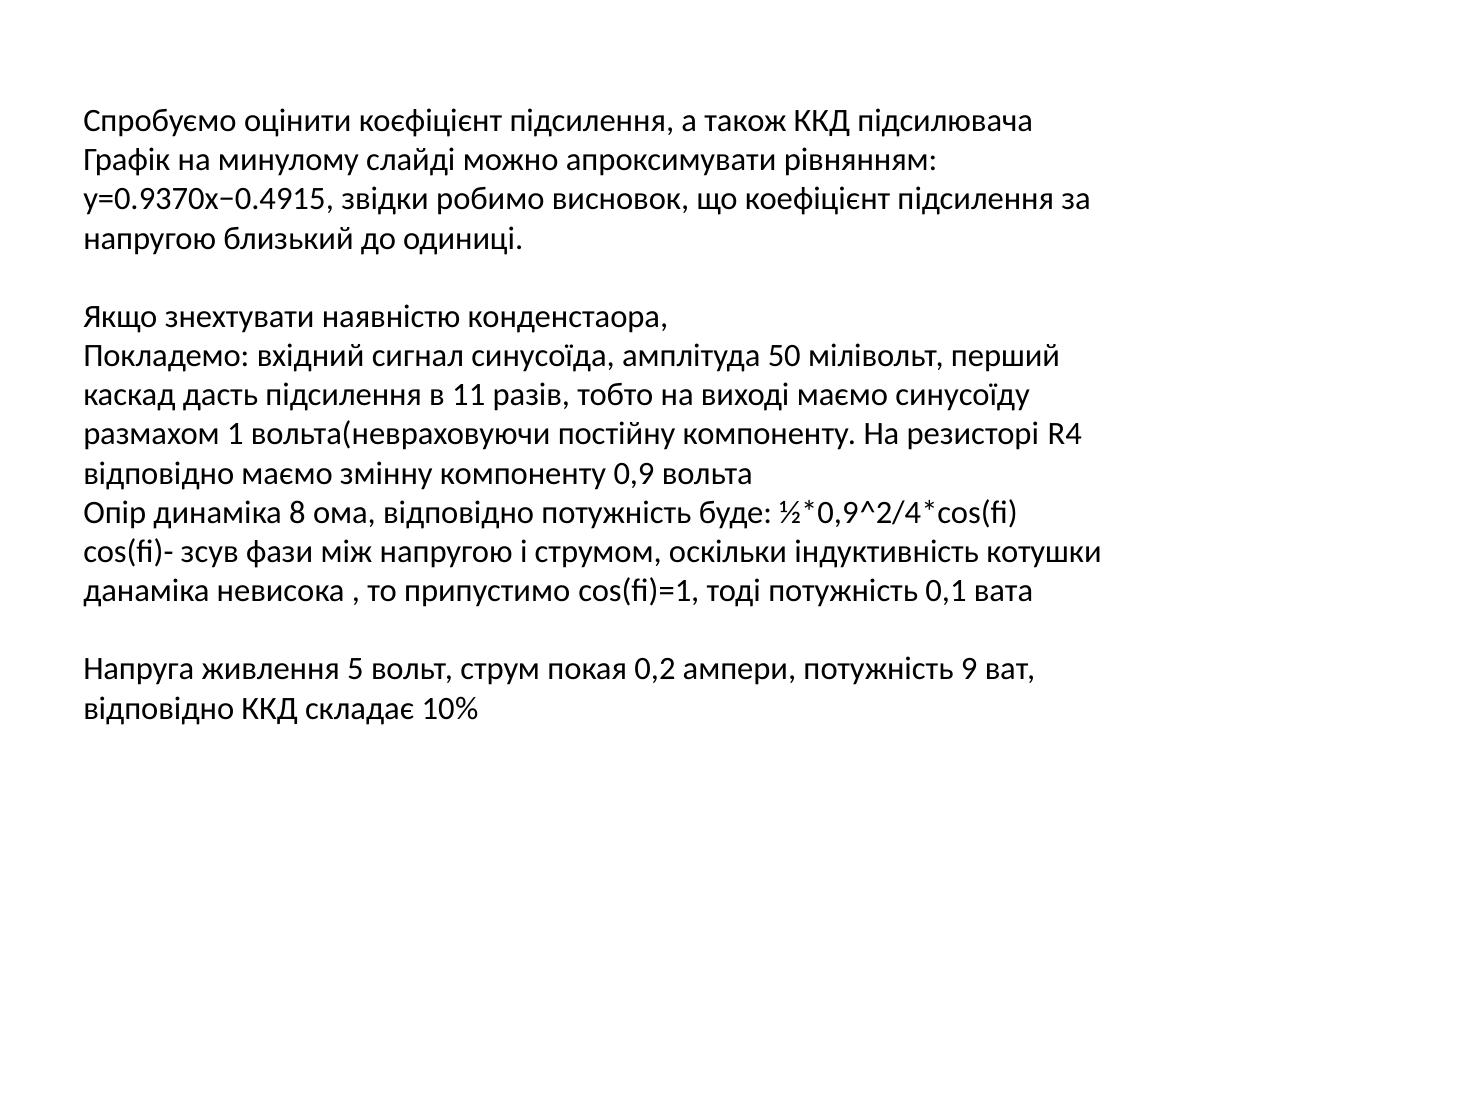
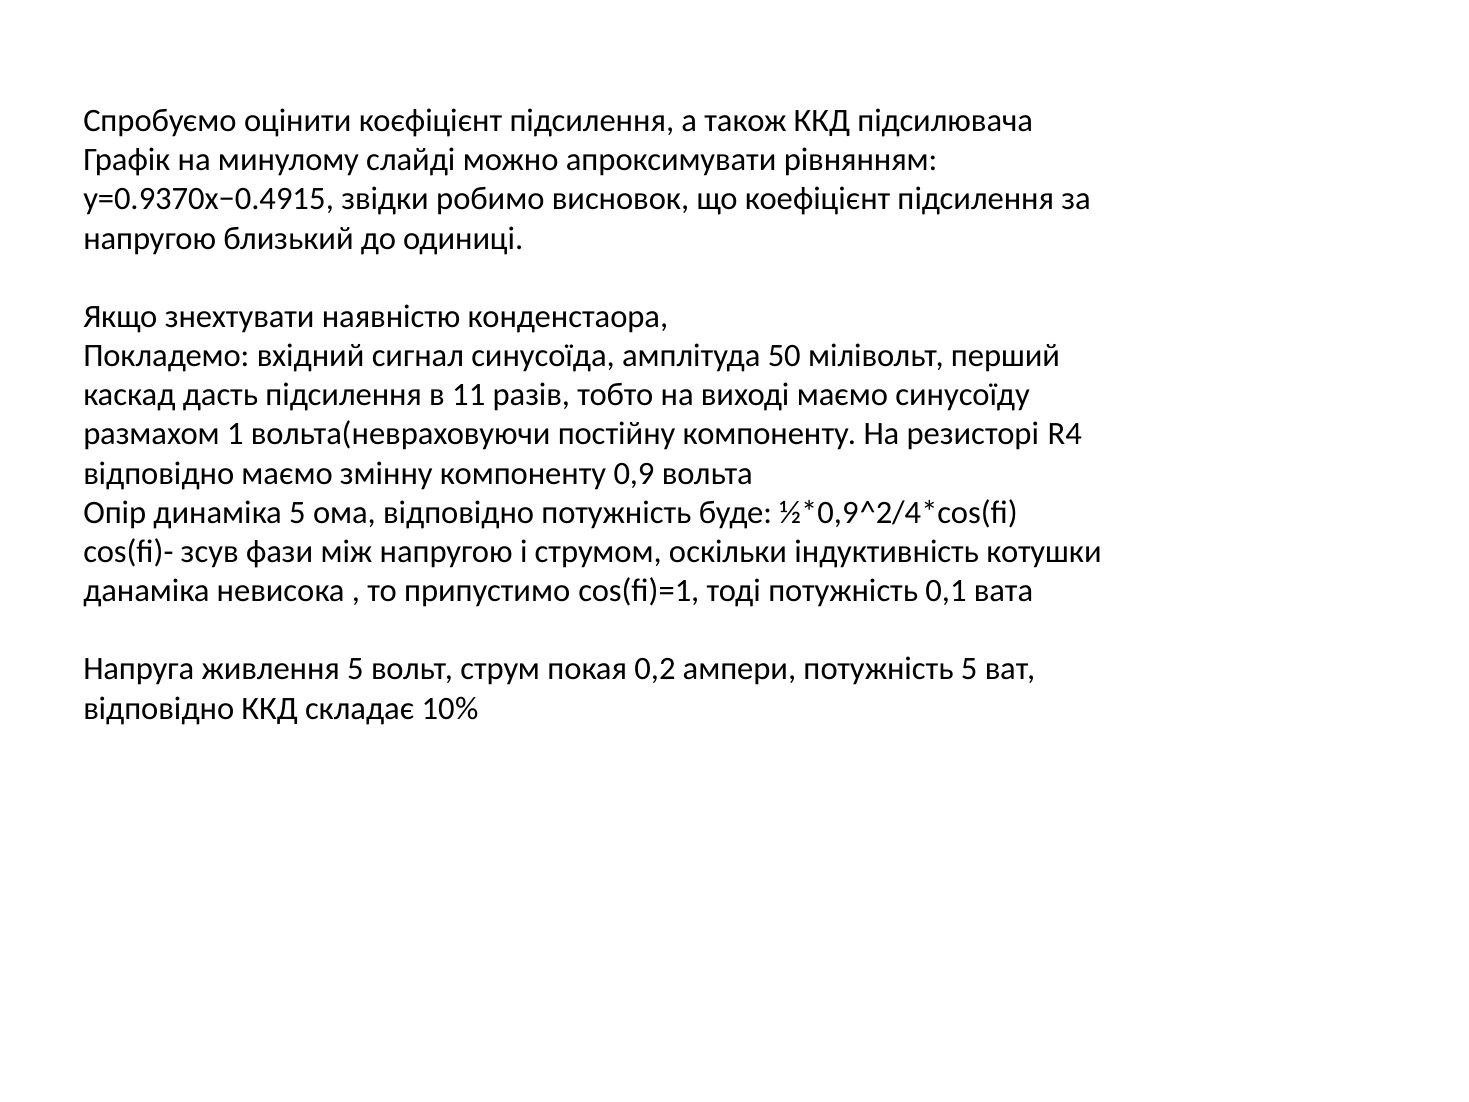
динаміка 8: 8 -> 5 (297, 512)
потужність 9: 9 -> 5 (969, 669)
